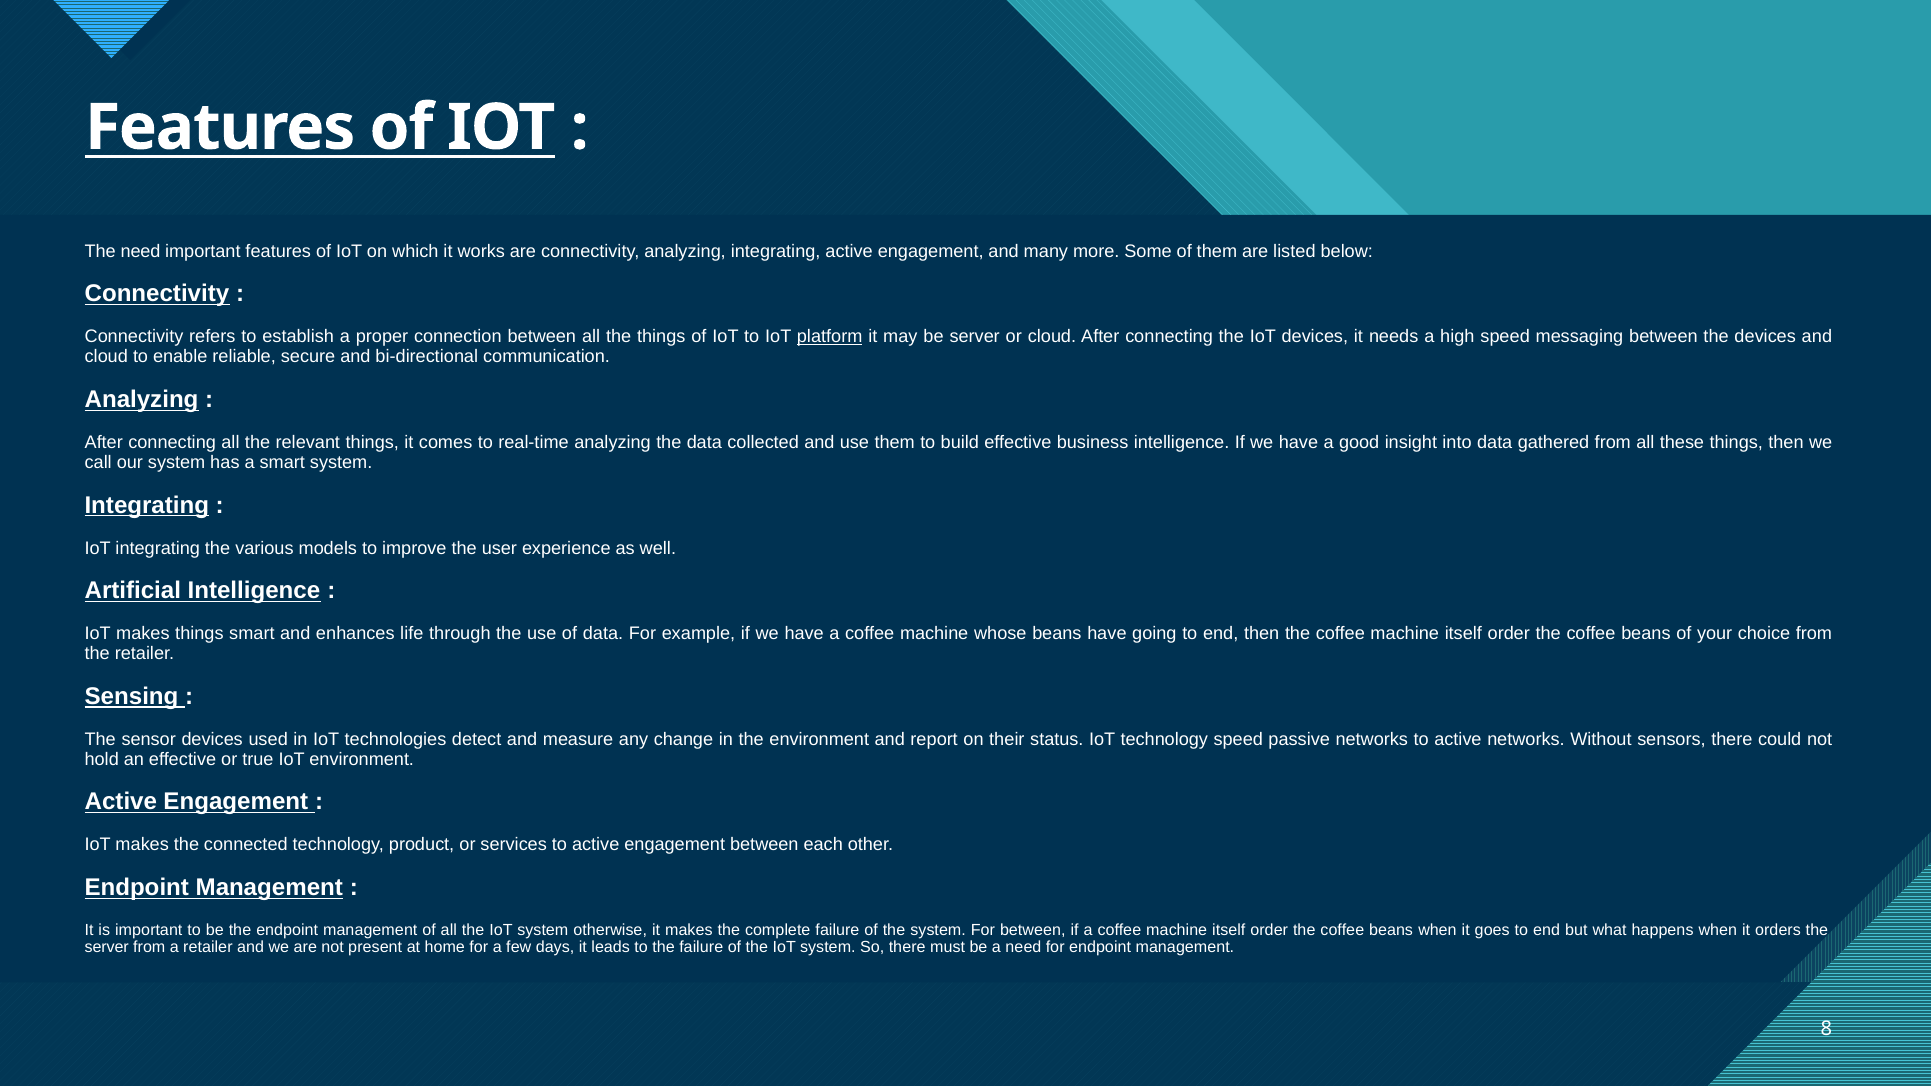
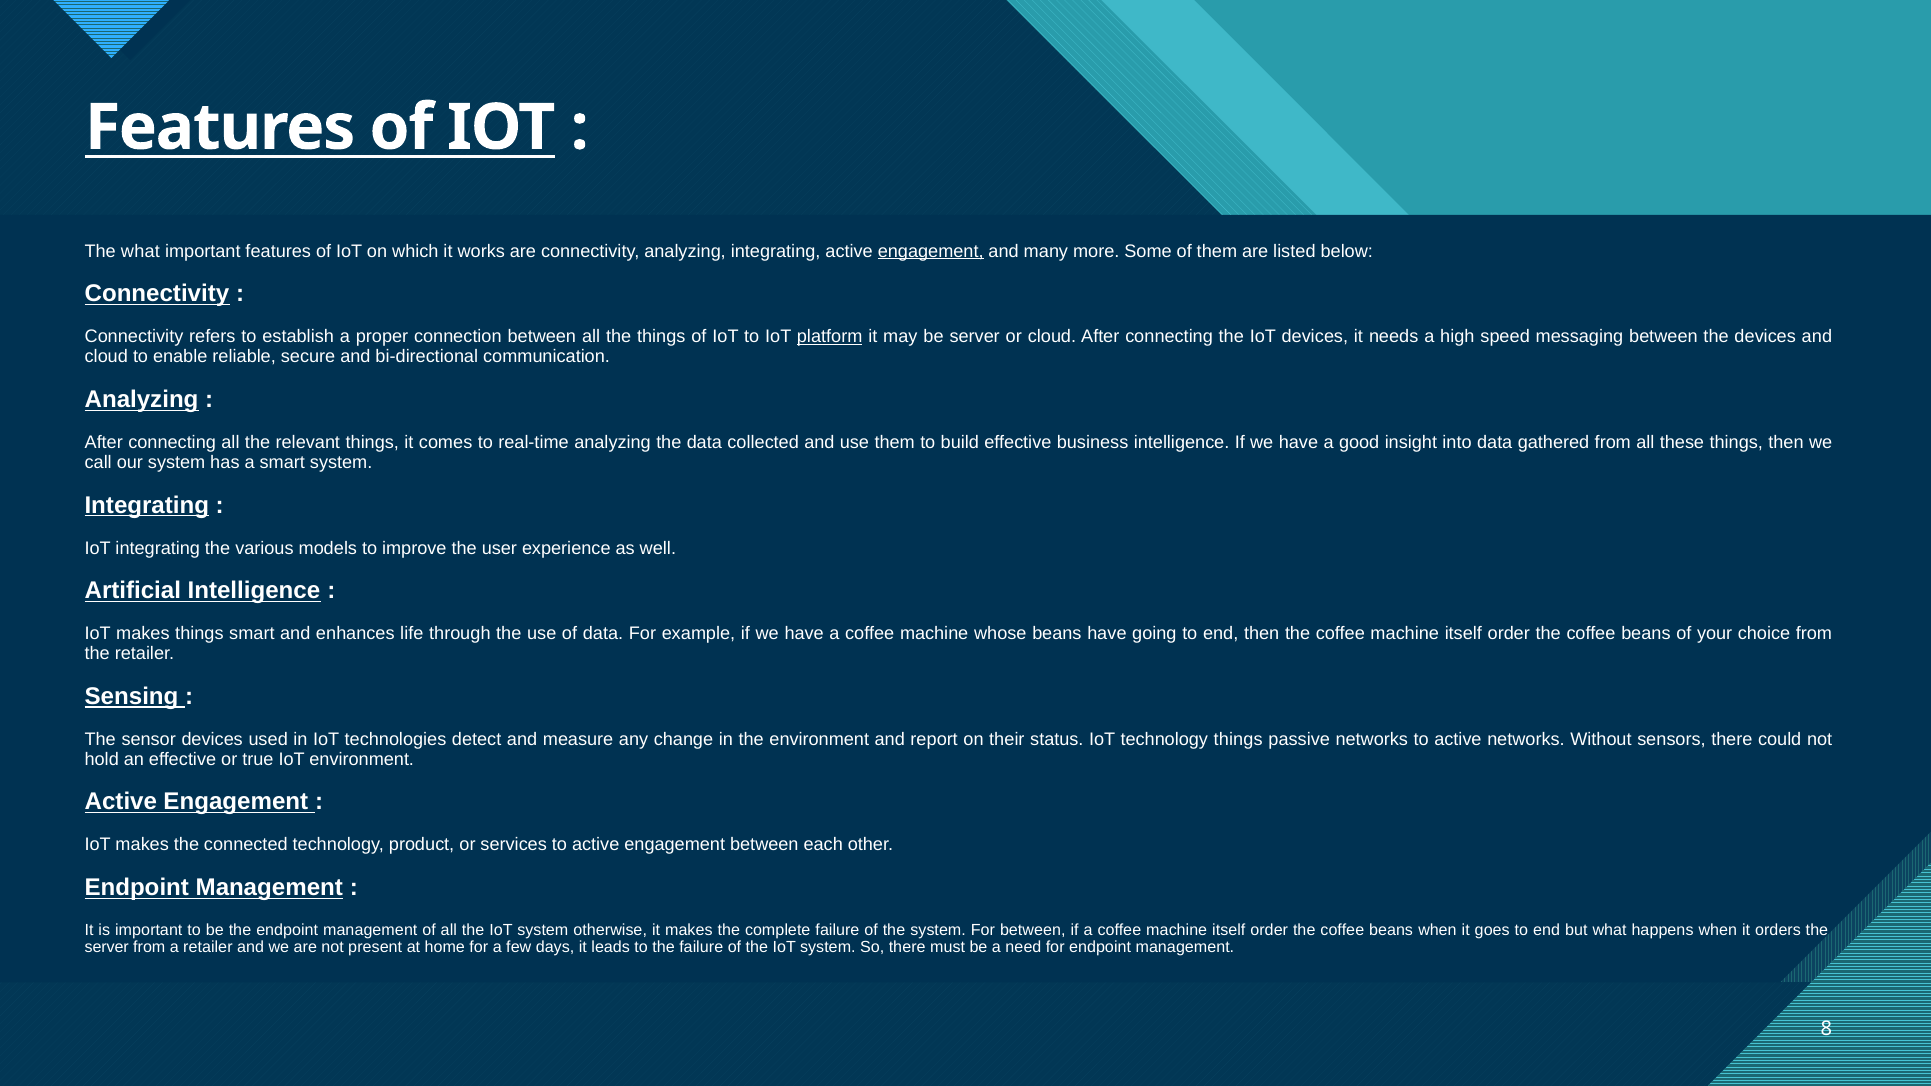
The need: need -> what (140, 251)
engagement underline: none -> present (931, 251)
technology speed: speed -> things (1238, 740)
